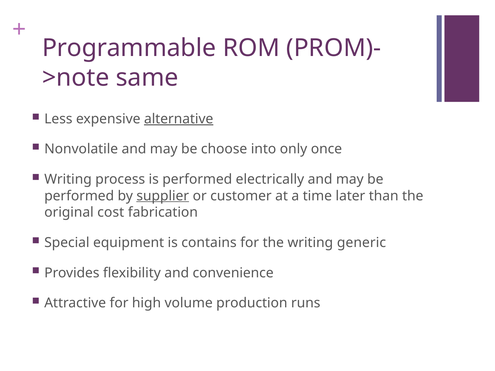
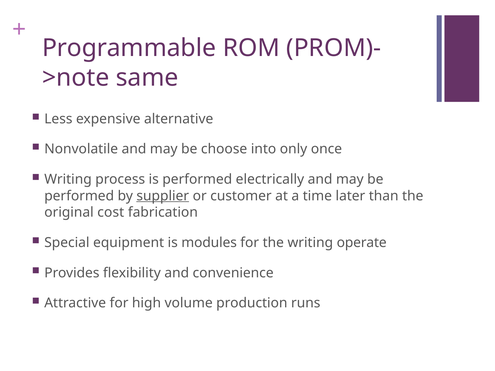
alternative underline: present -> none (179, 119)
contains: contains -> modules (209, 243)
generic: generic -> operate (362, 243)
